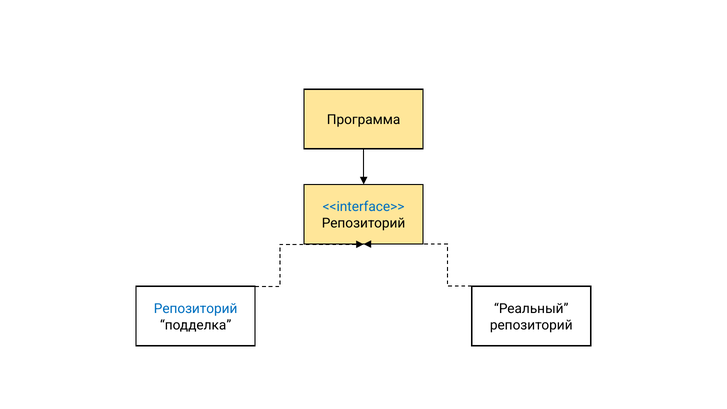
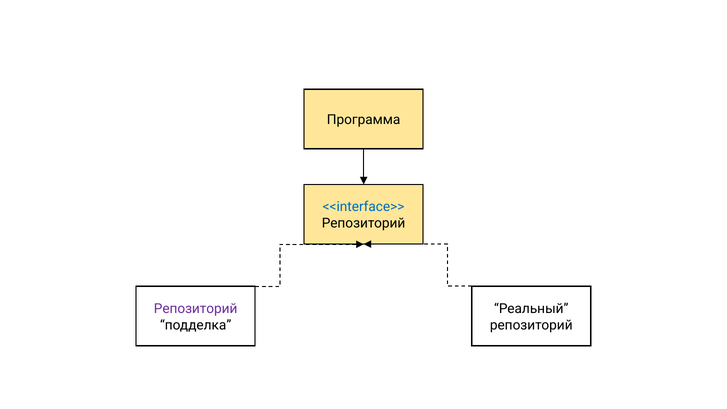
Репозиторий colour: blue -> purple (196, 309)
